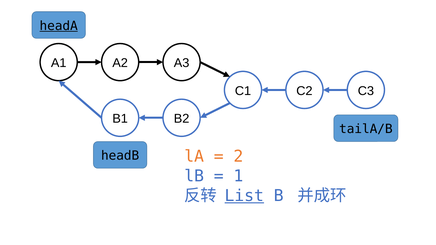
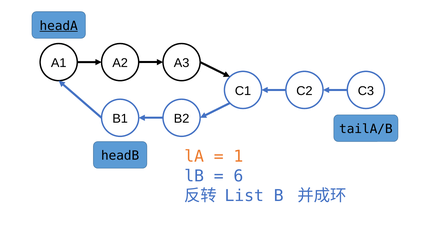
2: 2 -> 1 (238, 157)
1: 1 -> 6 (238, 176)
List underline: present -> none (244, 196)
